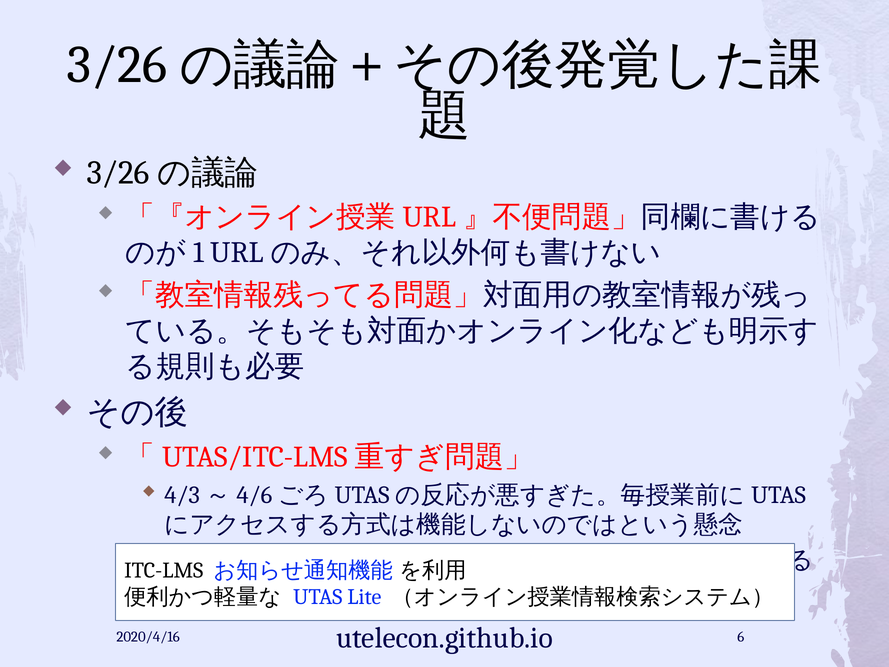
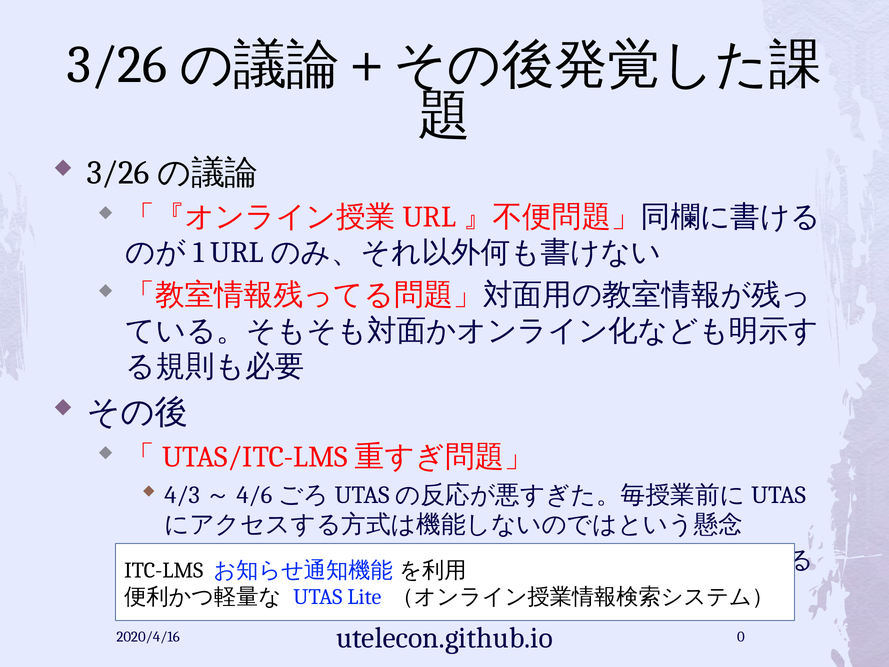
6: 6 -> 0 (741, 637)
